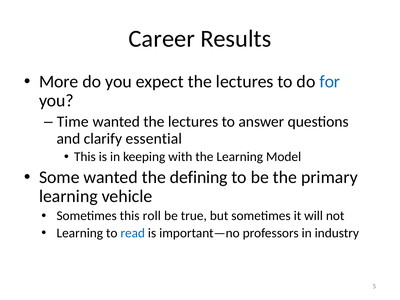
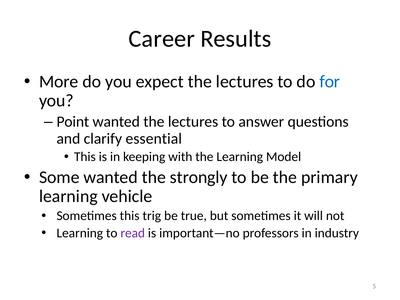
Time: Time -> Point (73, 122)
defining: defining -> strongly (199, 177)
roll: roll -> trig (152, 216)
read colour: blue -> purple (133, 233)
